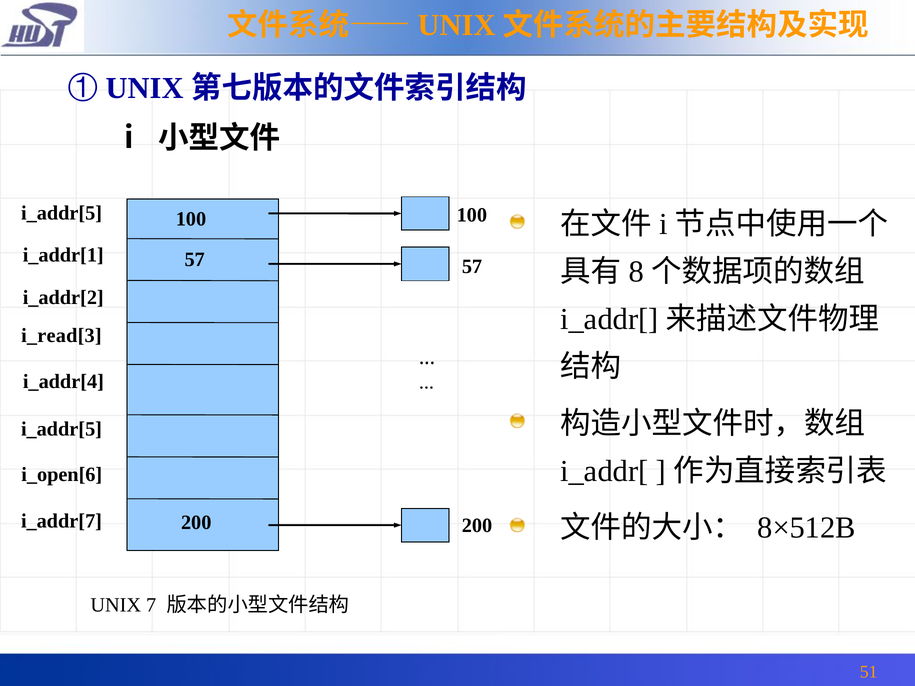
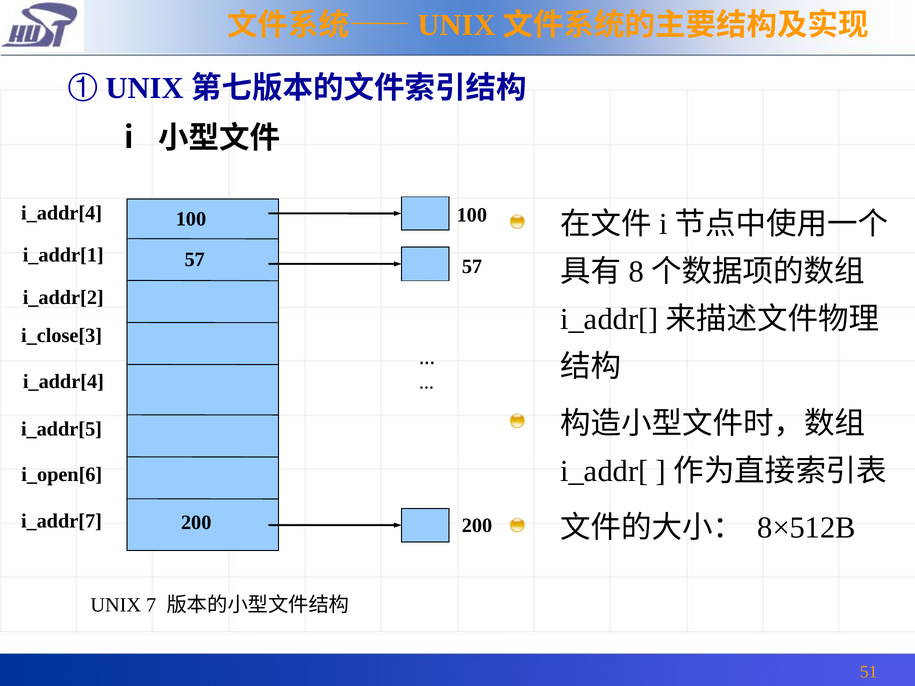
i_addr[5: i_addr[5 -> i_addr[4 (62, 213)
i_read[3: i_read[3 -> i_close[3 (62, 336)
